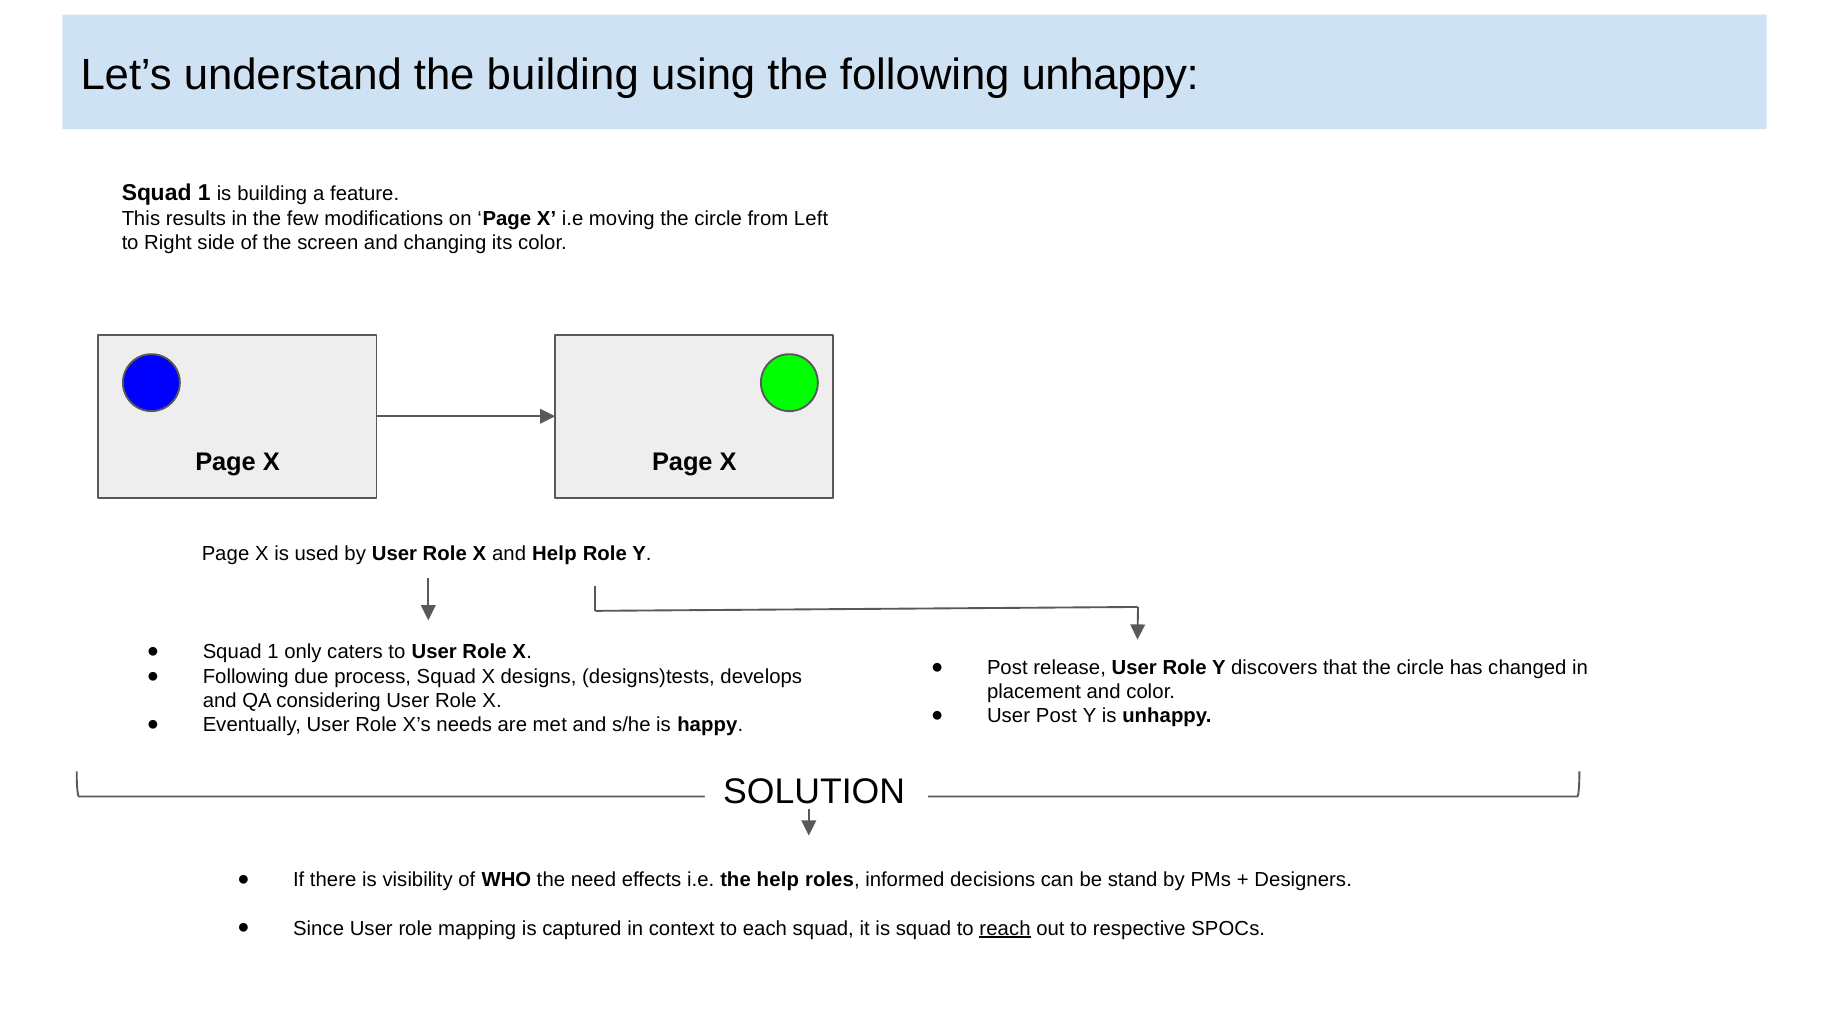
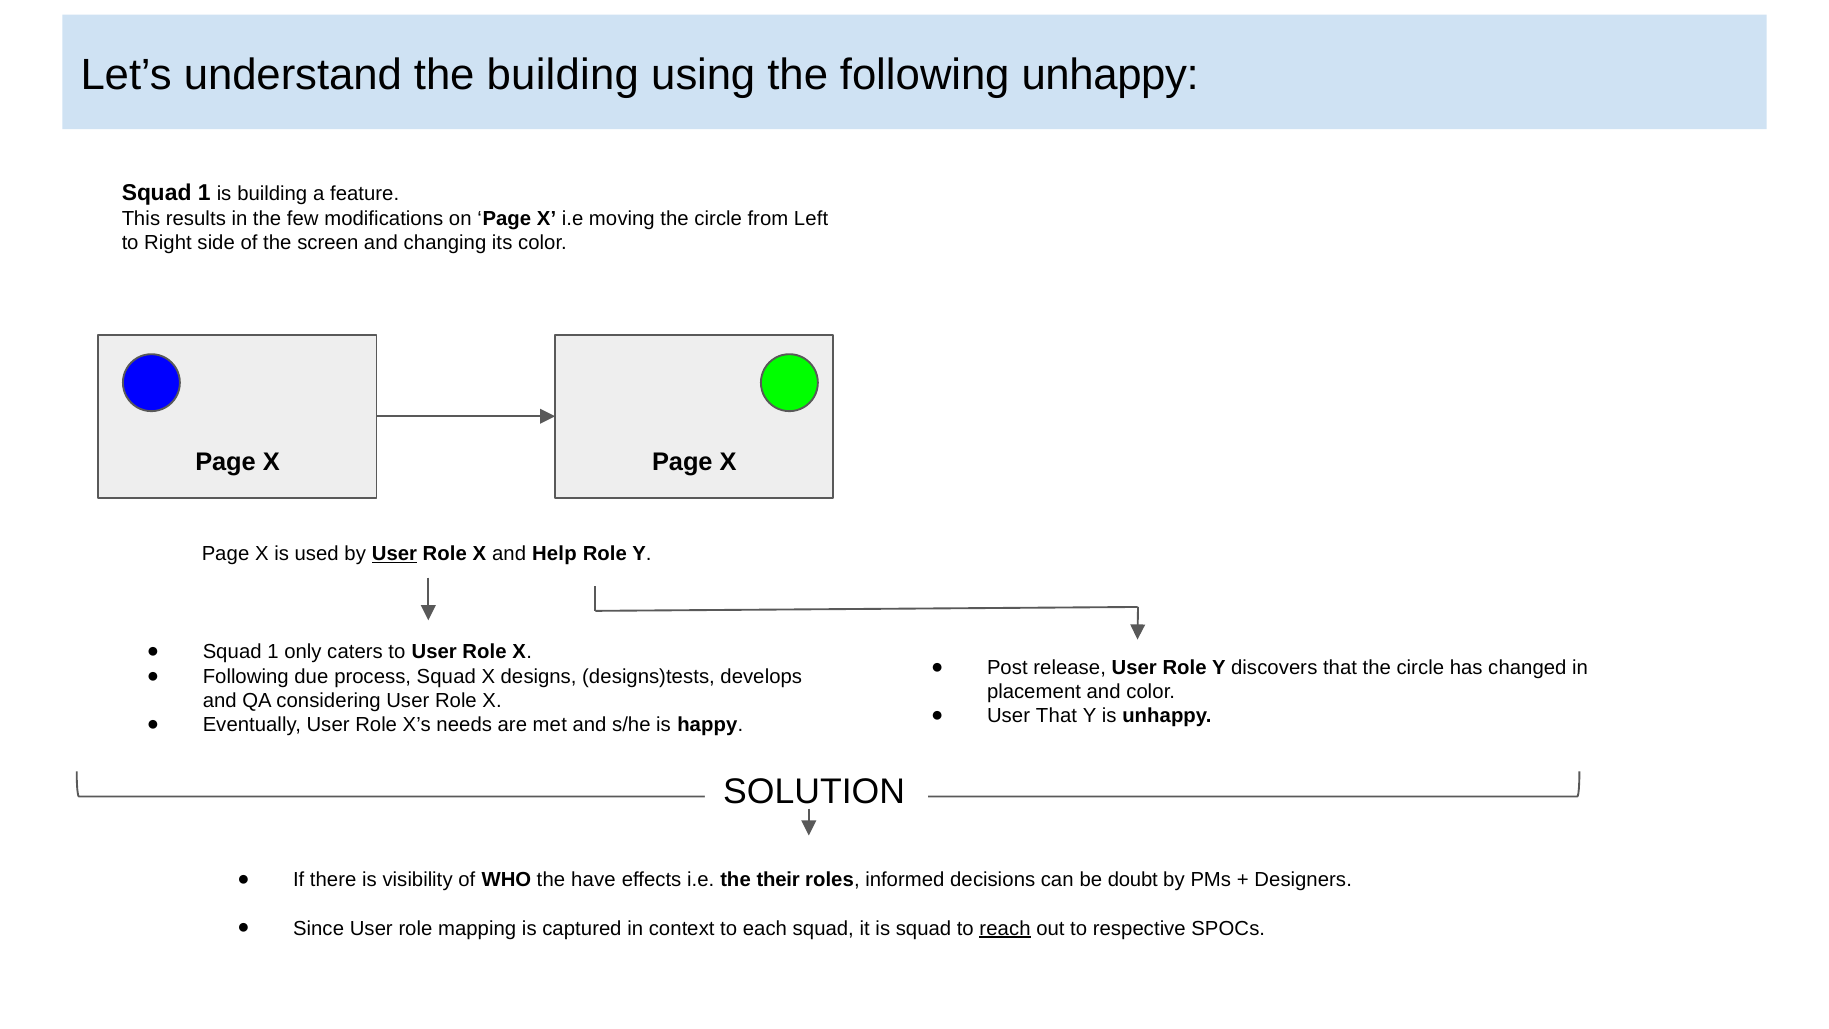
User underline: none -> present (394, 554)
User Post: Post -> That (1057, 716)
need: need -> have (593, 880)
the help: help -> their (778, 880)
stand: stand -> doubt (1133, 880)
